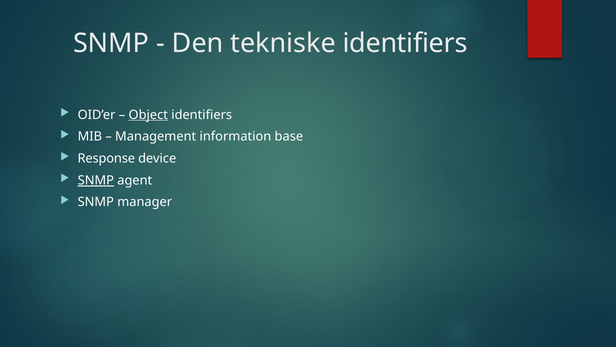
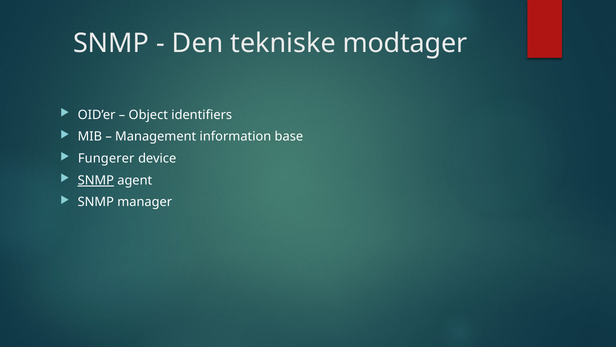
tekniske identifiers: identifiers -> modtager (405, 43)
Object underline: present -> none (148, 115)
Response: Response -> Fungerer (106, 158)
